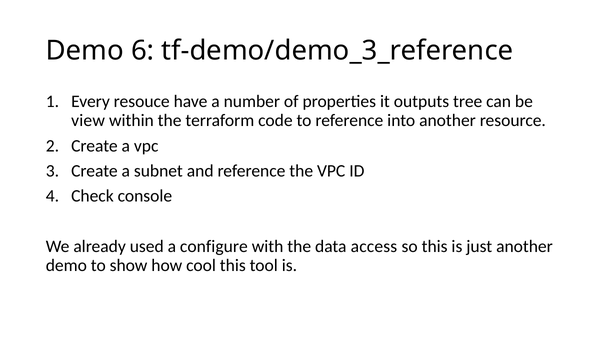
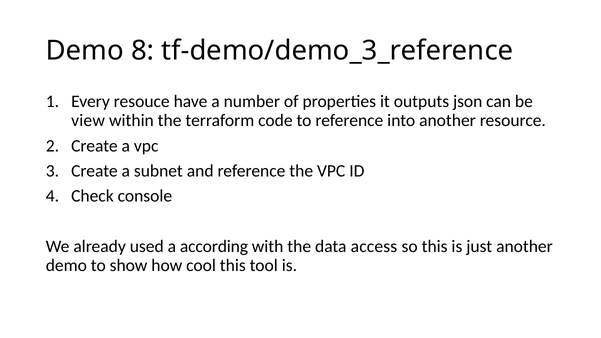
6: 6 -> 8 (143, 50)
tree: tree -> json (468, 102)
configure: configure -> according (214, 247)
